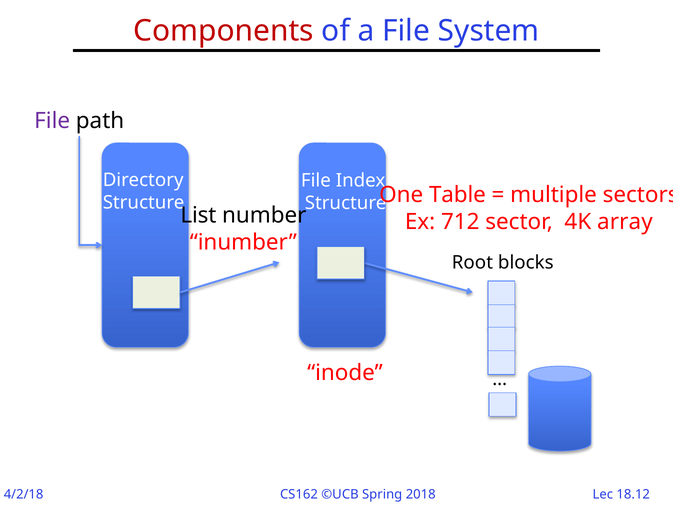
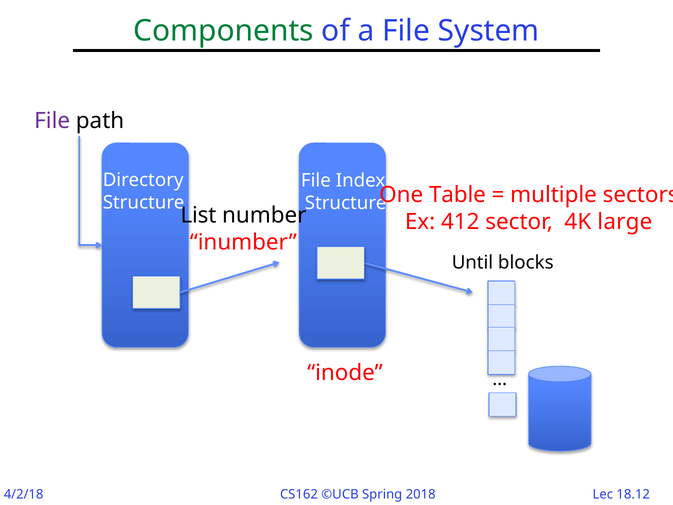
Components colour: red -> green (223, 31)
712: 712 -> 412 (460, 222)
array: array -> large (625, 222)
Root: Root -> Until (472, 263)
